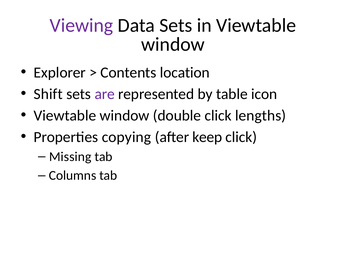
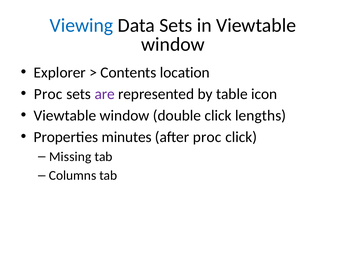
Viewing colour: purple -> blue (81, 26)
Shift: Shift -> Proc (48, 94)
copying: copying -> minutes (127, 137)
after keep: keep -> proc (207, 137)
